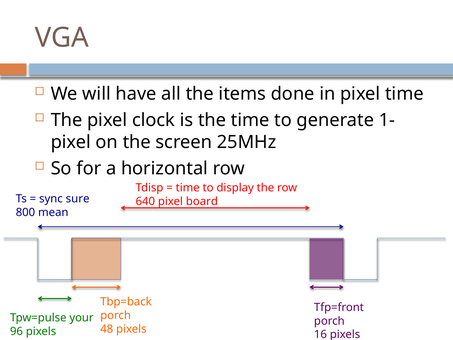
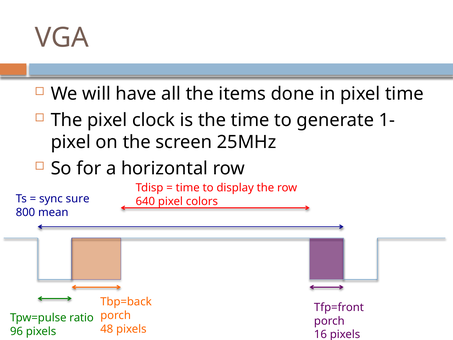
board: board -> colors (202, 201)
your: your -> ratio (81, 318)
